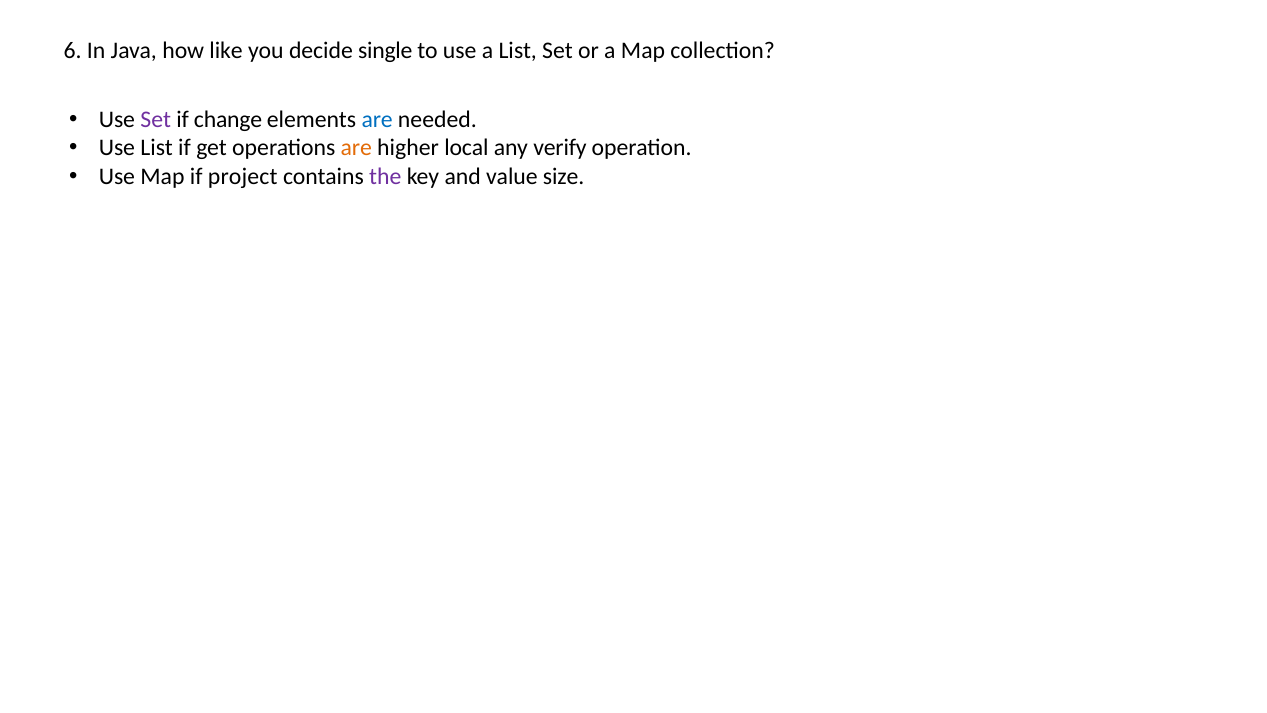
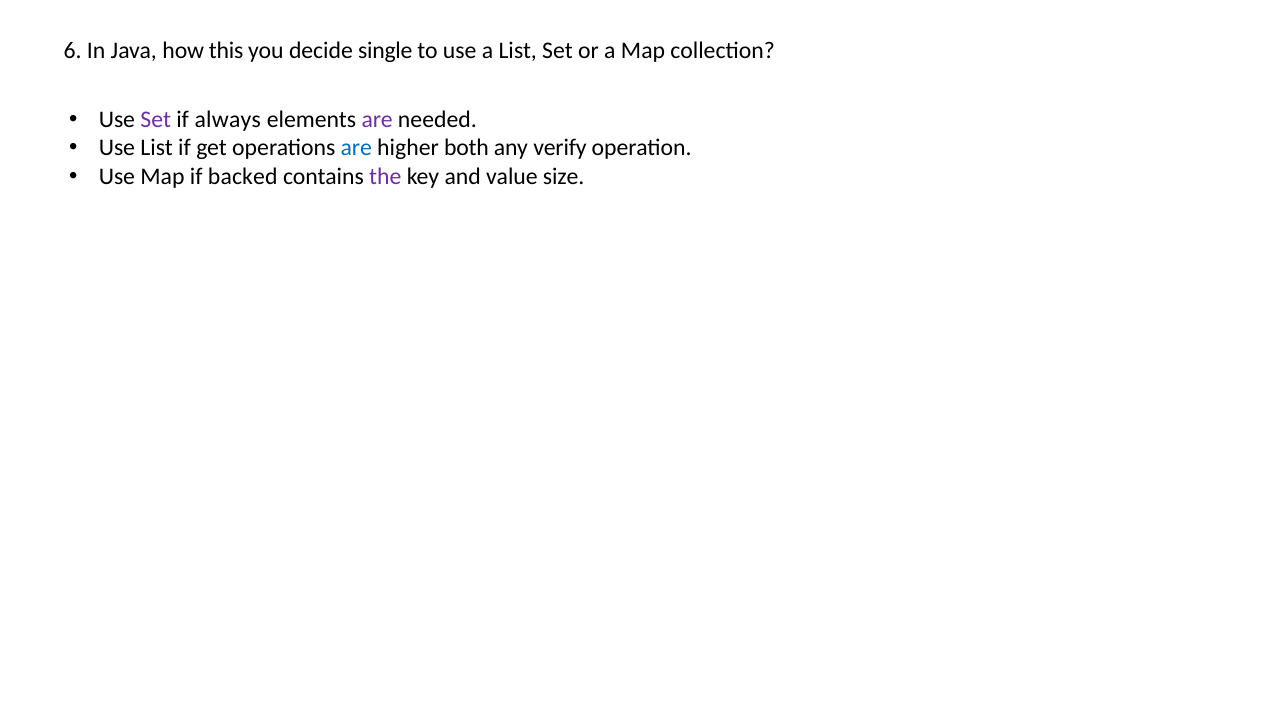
like: like -> this (226, 51)
change: change -> always (228, 119)
are colour: blue -> purple (377, 119)
are colour: orange -> blue (356, 148)
local: local -> both (466, 148)
project: project -> backed (243, 176)
